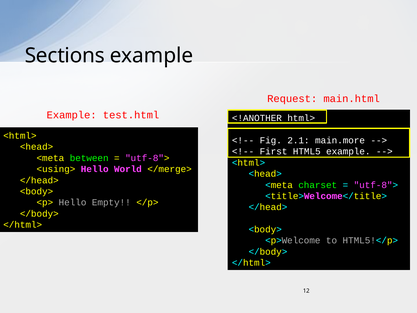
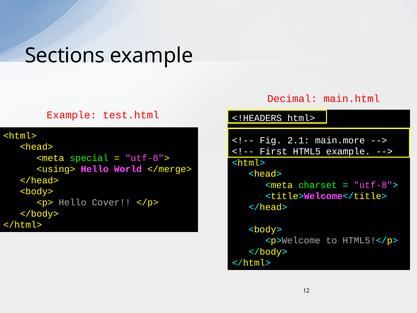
Request: Request -> Decimal (292, 99)
<!ANOTHER: <!ANOTHER -> <!HEADERS (257, 118)
between: between -> special (89, 158)
Empty: Empty -> Cover (111, 202)
